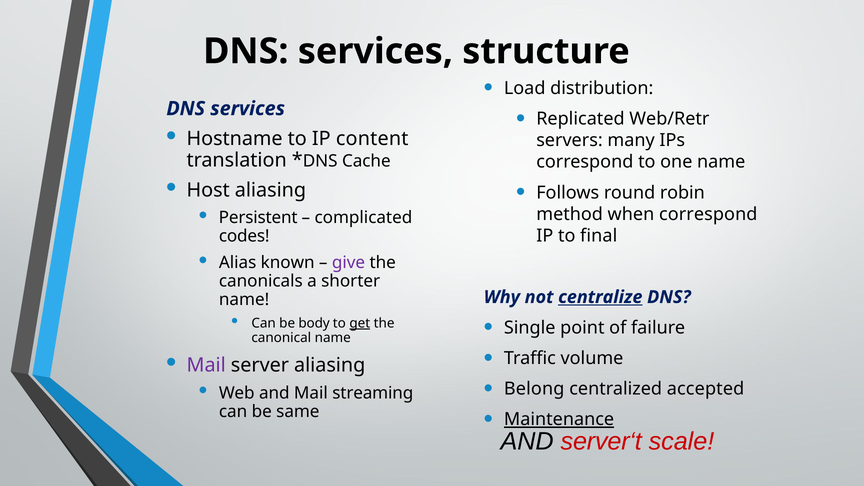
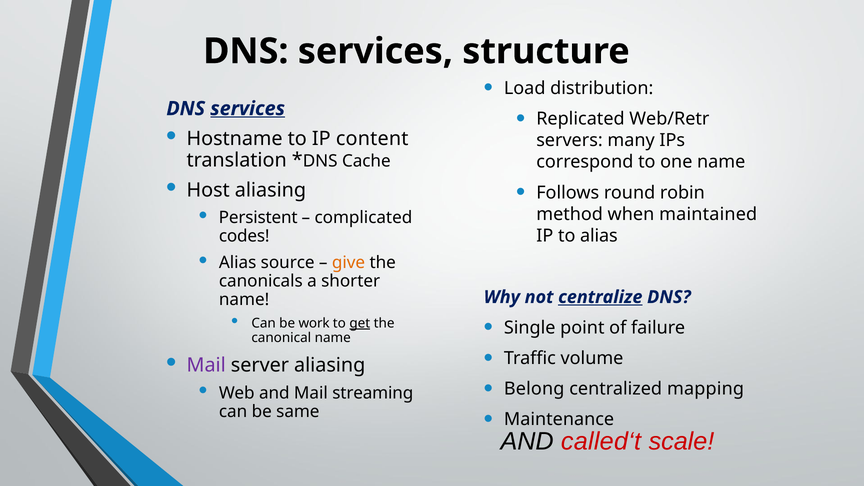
services underline: none -> present (248, 109)
when correspond: correspond -> maintained (708, 214)
to final: final -> alias (599, 236)
known: known -> source (288, 263)
give colour: purple -> orange (349, 263)
body: body -> work (314, 323)
accepted: accepted -> mapping (706, 389)
Maintenance underline: present -> none (559, 420)
server‘t: server‘t -> called‘t (601, 442)
